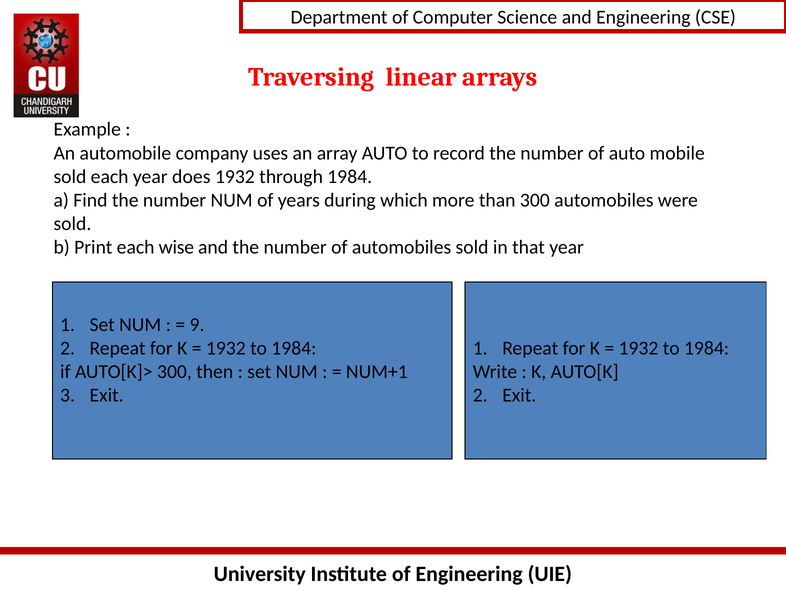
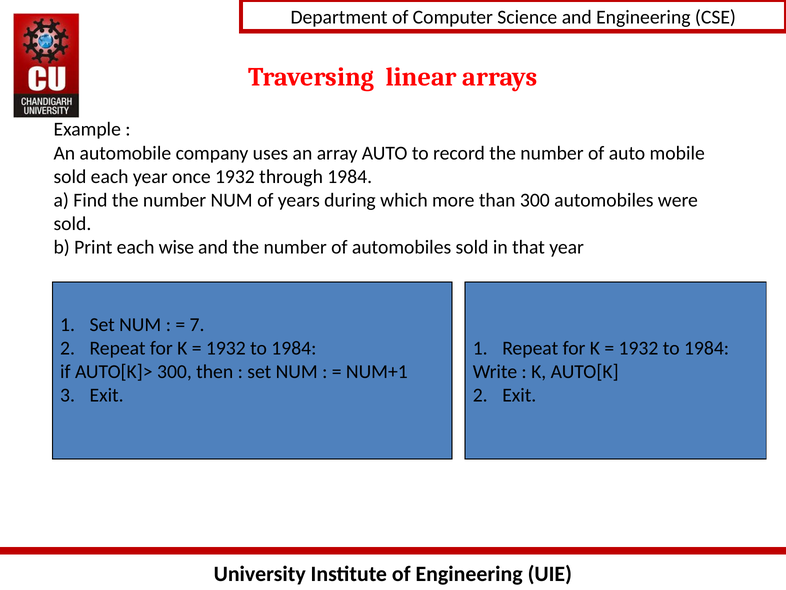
does: does -> once (191, 176)
9: 9 -> 7 (197, 324)
